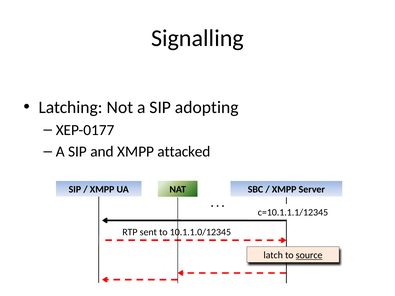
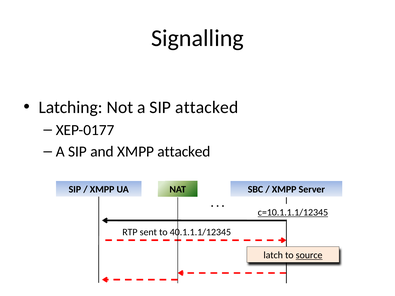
SIP adopting: adopting -> attacked (207, 107)
c=10.1.1.1/12345 underline: none -> present (293, 213)
10.1.1.0/12345: 10.1.1.0/12345 -> 40.1.1.1/12345 (200, 232)
